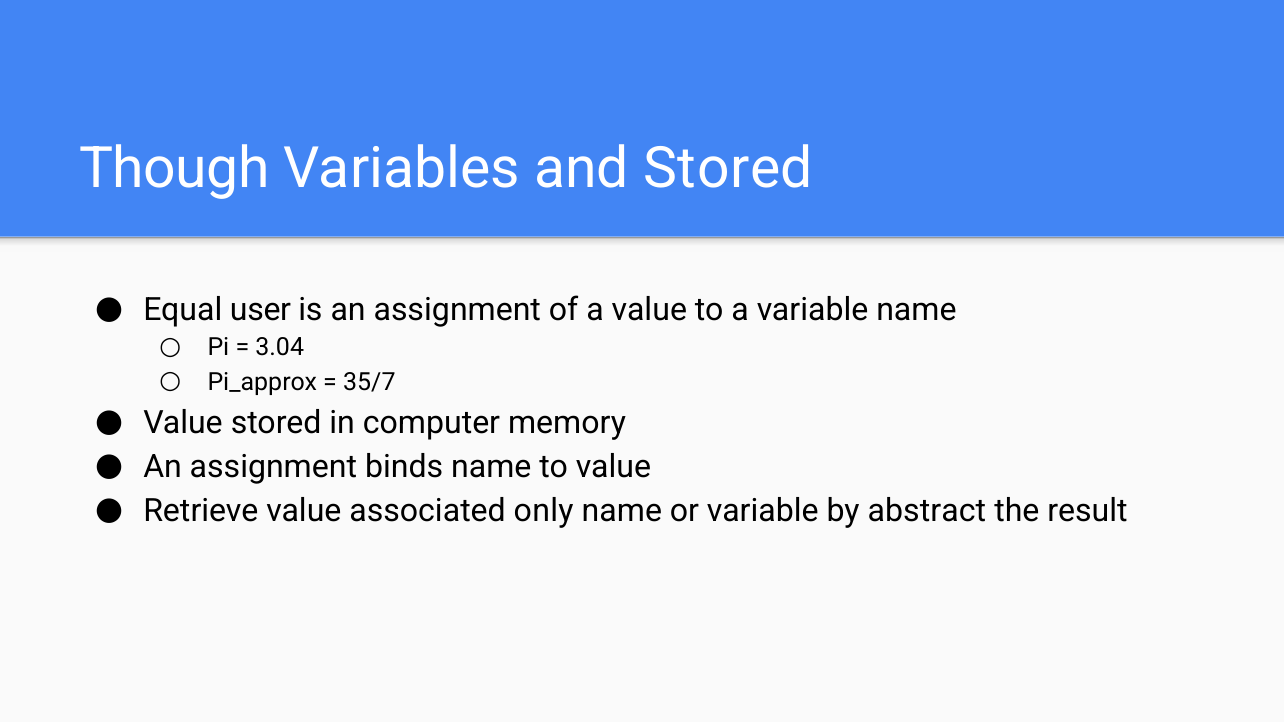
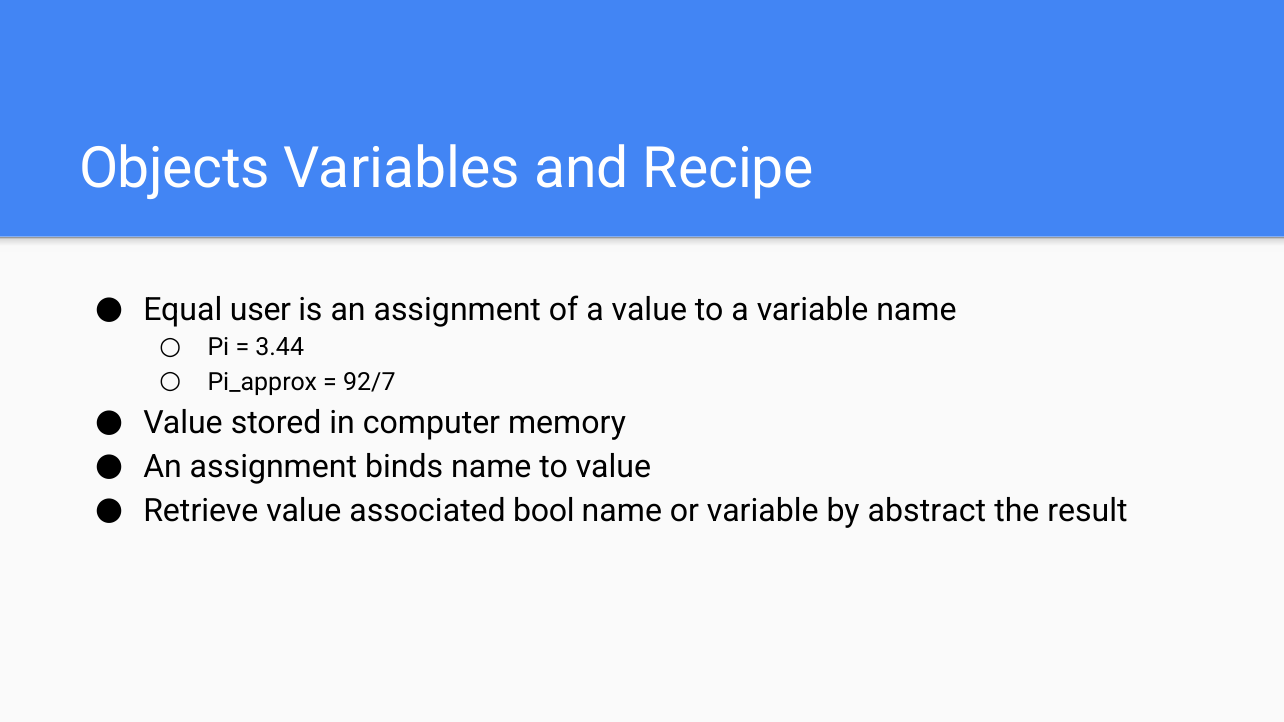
Though: Though -> Objects (175, 168)
and Stored: Stored -> Recipe (729, 168)
3.04: 3.04 -> 3.44 (280, 348)
35/7: 35/7 -> 92/7 (369, 382)
only: only -> bool (544, 511)
